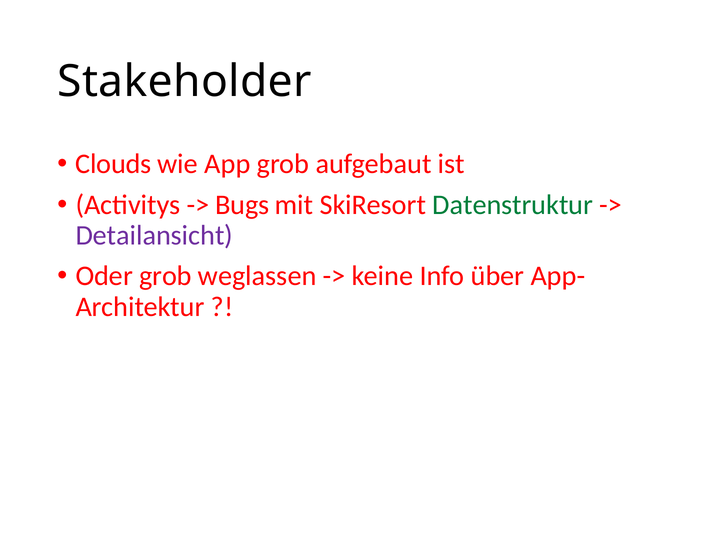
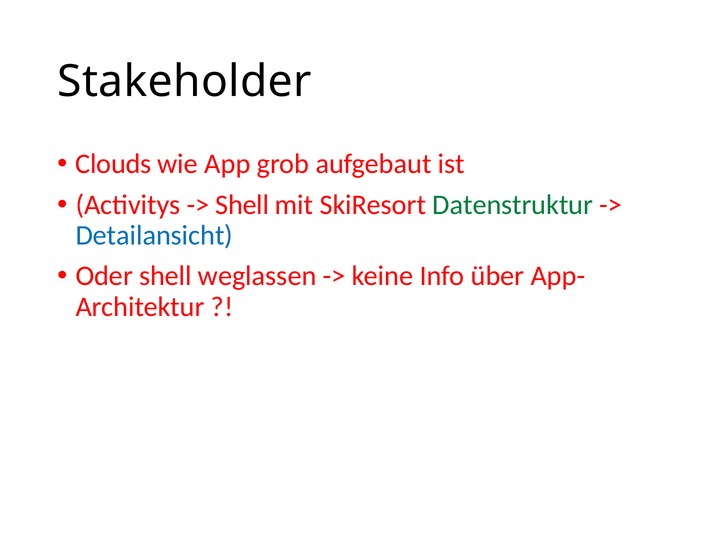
Bugs: Bugs -> Shell (242, 205)
Detailansicht colour: purple -> blue (154, 235)
Oder grob: grob -> shell (166, 276)
